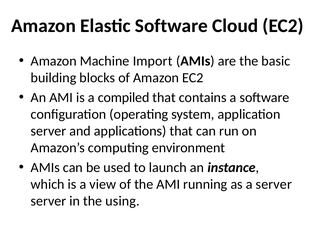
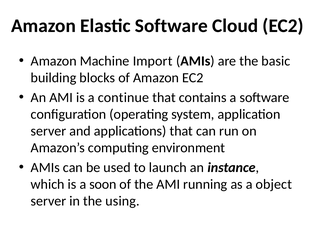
compiled: compiled -> continue (123, 98)
view: view -> soon (103, 184)
a server: server -> object (274, 184)
